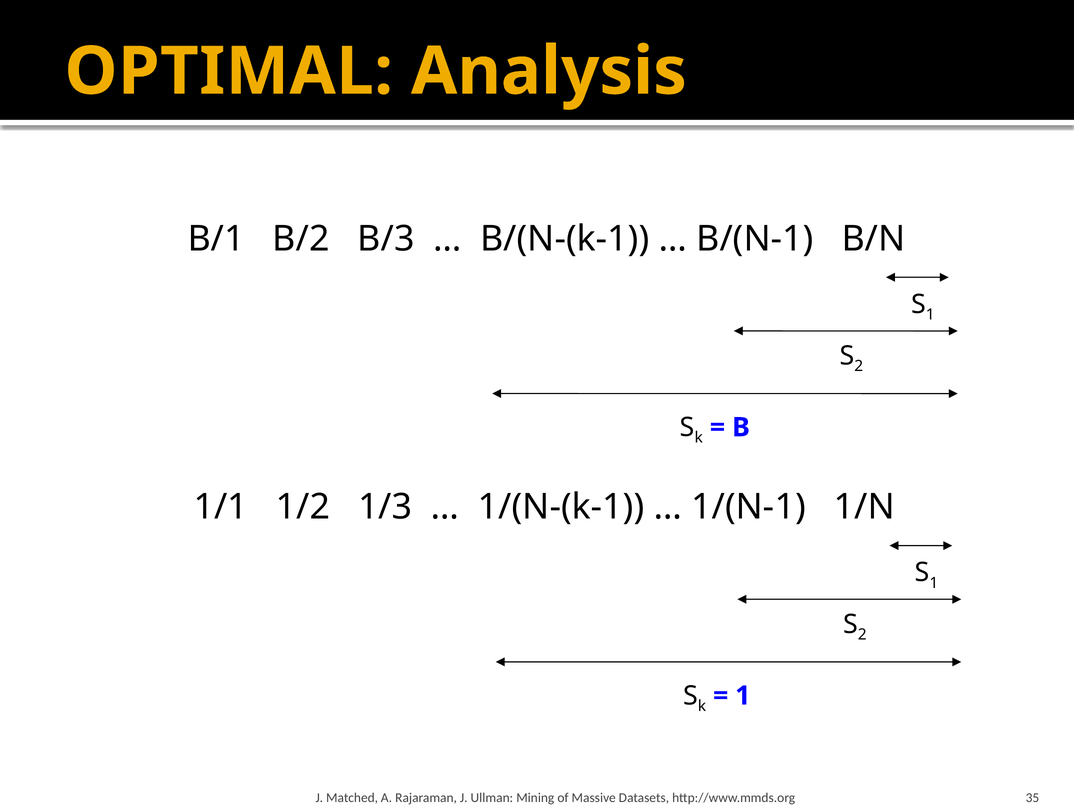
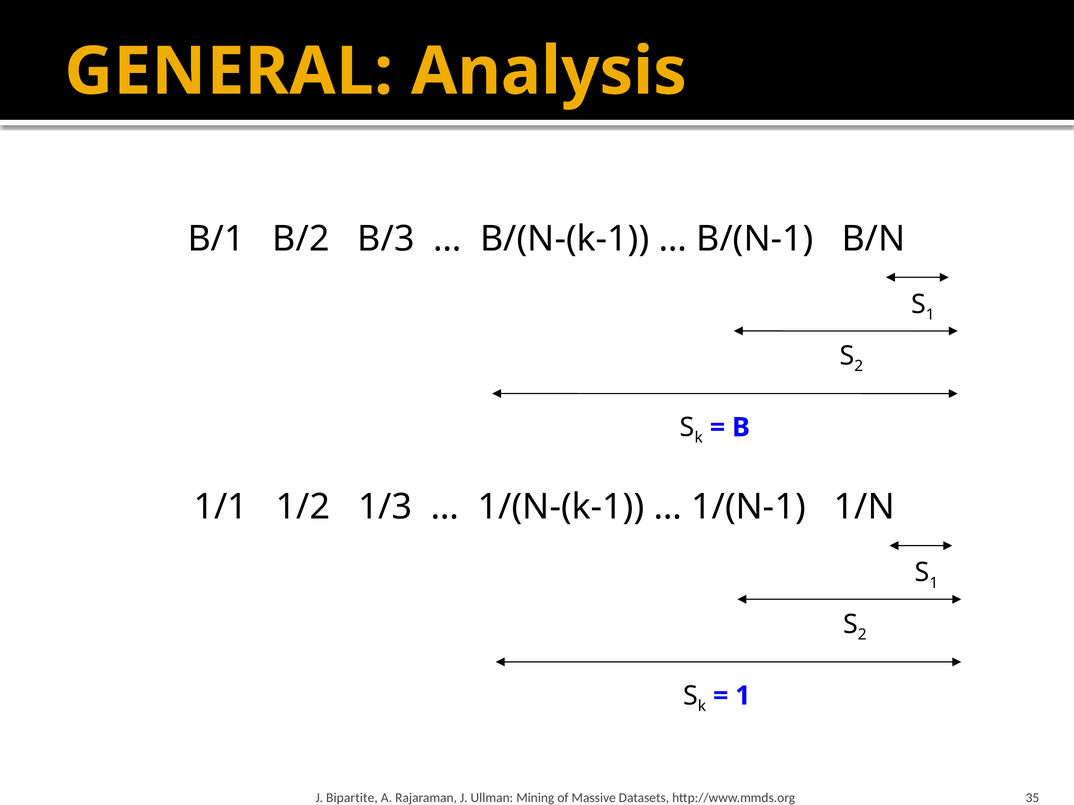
OPTIMAL: OPTIMAL -> GENERAL (229, 72)
Matched: Matched -> Bipartite (352, 798)
